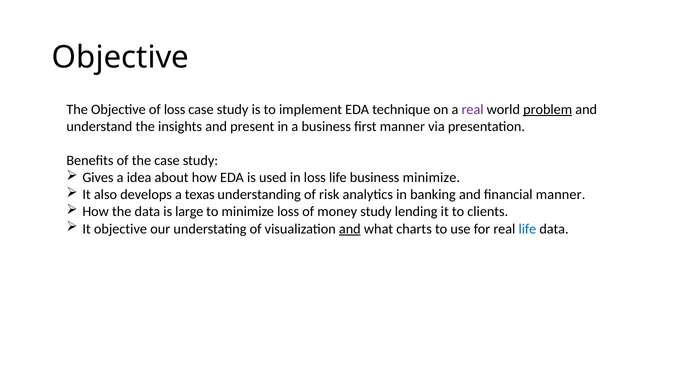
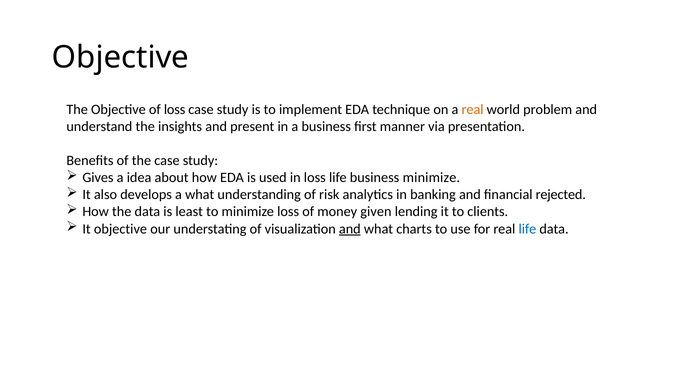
real colour: purple -> orange (473, 109)
problem underline: present -> none (548, 109)
a texas: texas -> what (200, 194)
financial manner: manner -> rejected (561, 194)
large: large -> least (189, 212)
money study: study -> given (376, 212)
